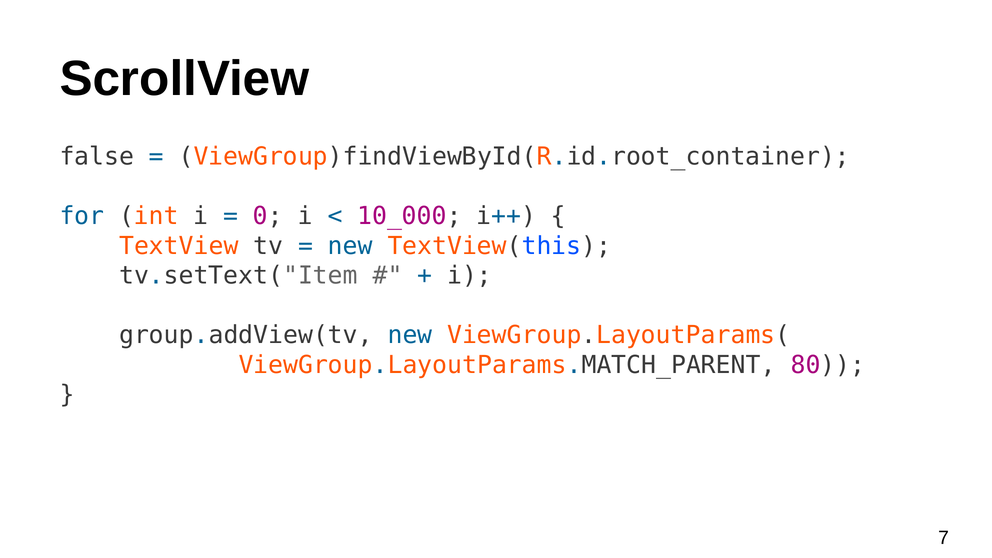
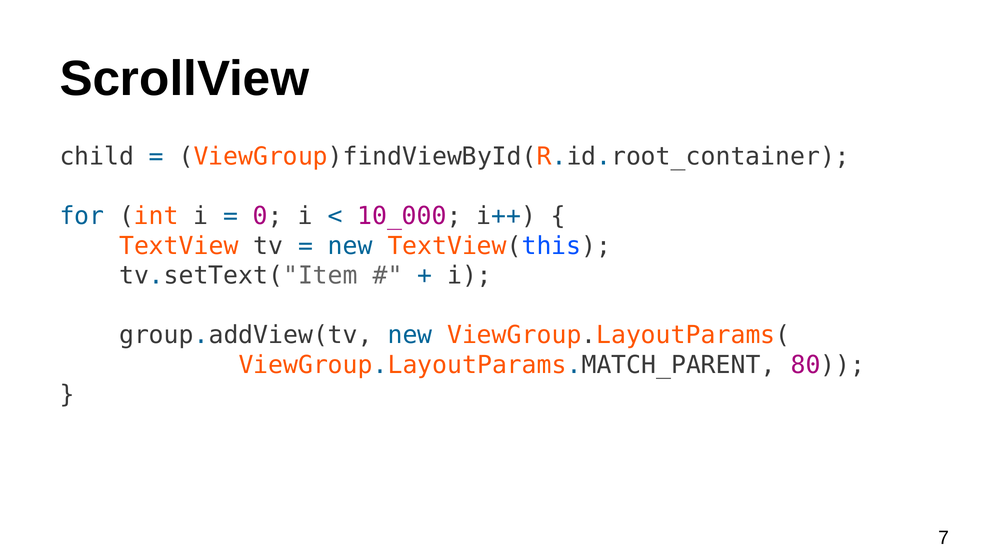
false: false -> child (97, 157)
